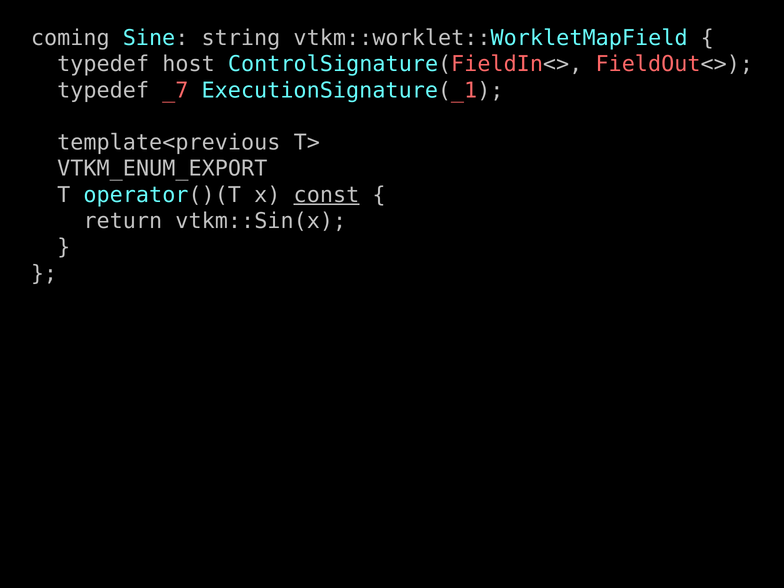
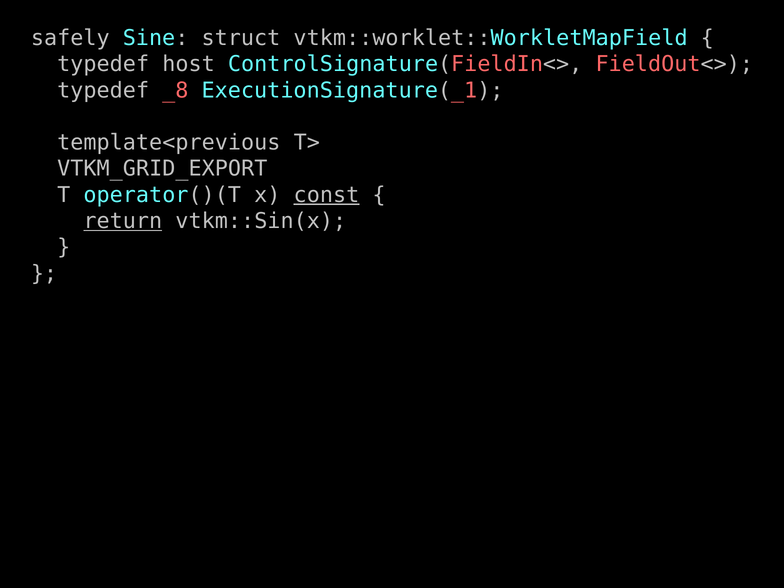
coming: coming -> safely (70, 38)
string: string -> struct (241, 38)
_7: _7 -> _8 (175, 90)
VTKM_ENUM_EXPORT: VTKM_ENUM_EXPORT -> VTKM_GRID_EXPORT (162, 169)
return underline: none -> present (123, 221)
